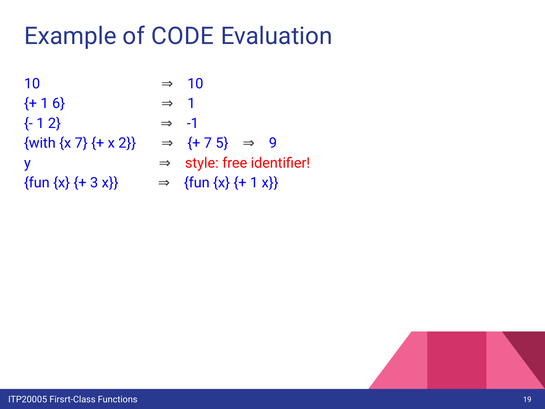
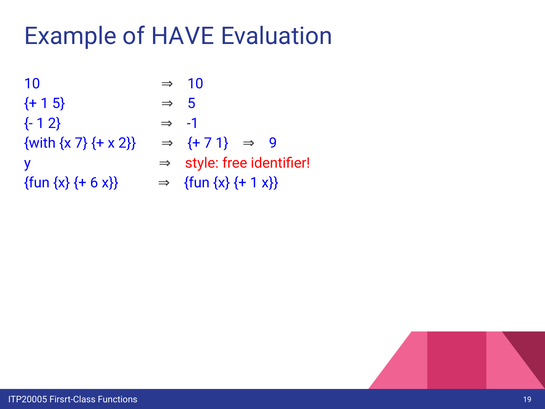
CODE: CODE -> HAVE (183, 36)
1 6: 6 -> 5 (59, 103)
1: 1 -> 5 (191, 103)
7 5: 5 -> 1 (222, 143)
3: 3 -> 6 (94, 183)
